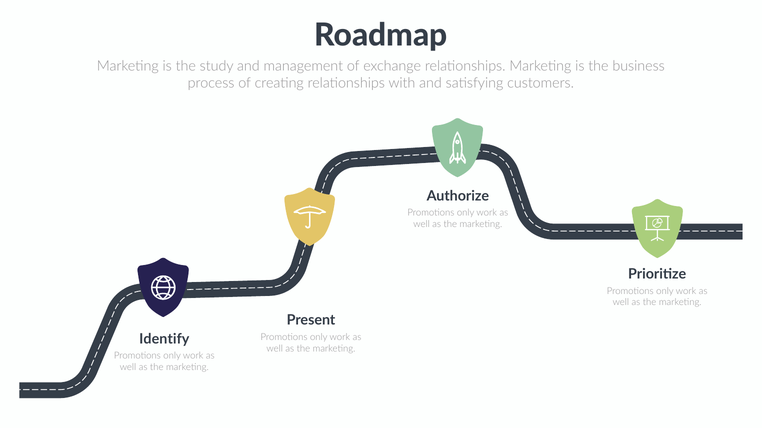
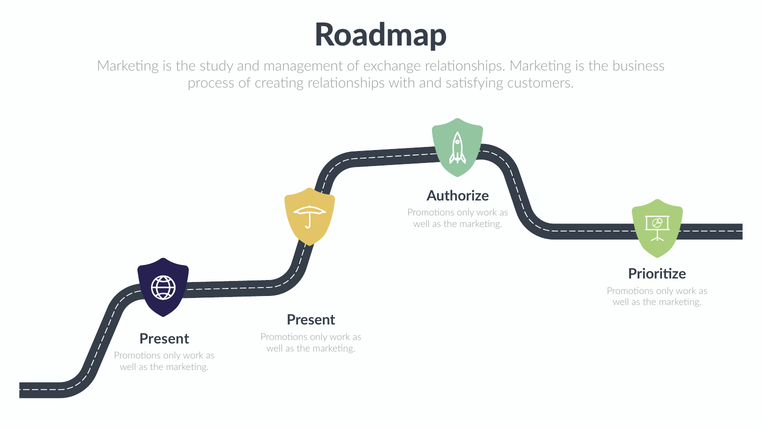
Identify: Identify -> Present (164, 339)
